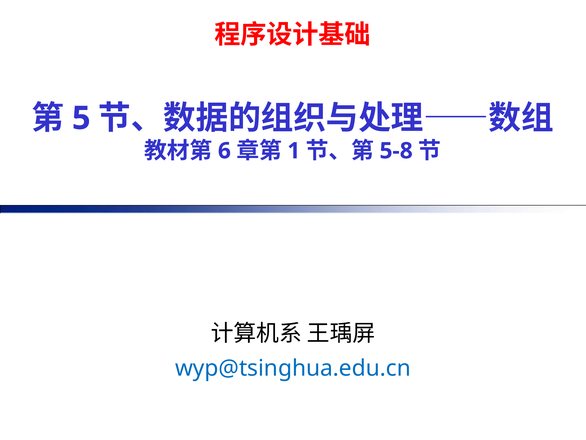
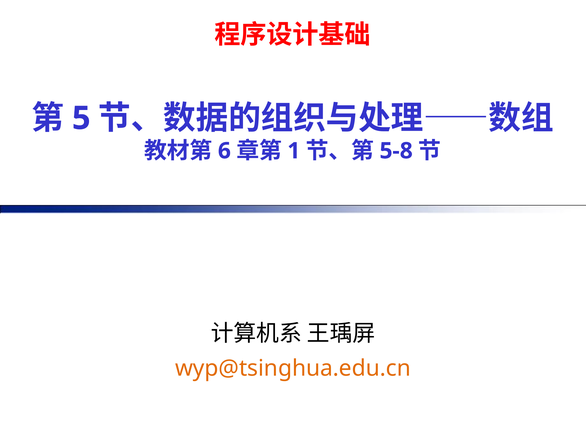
wyp@tsinghua.edu.cn colour: blue -> orange (293, 368)
